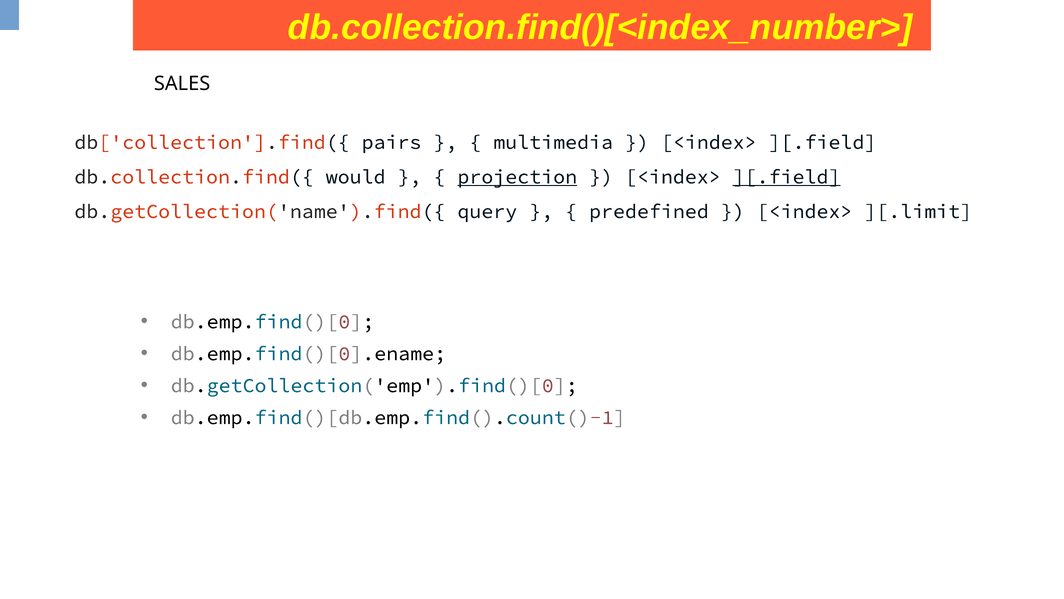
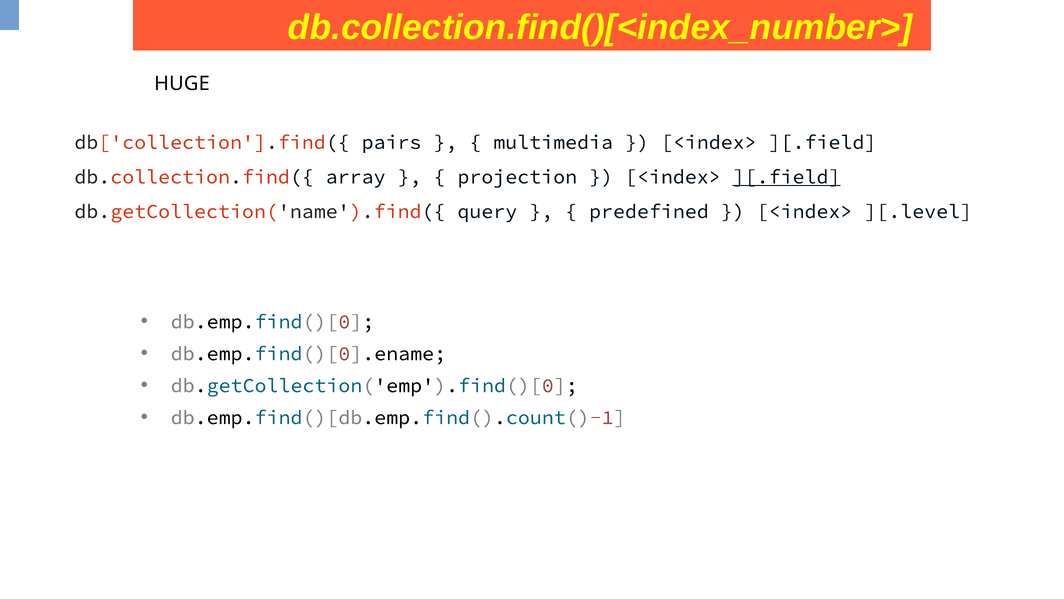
SALES: SALES -> HUGE (182, 84)
would: would -> array (356, 177)
projection underline: present -> none (517, 177)
][.limit: ][.limit -> ][.level (918, 211)
